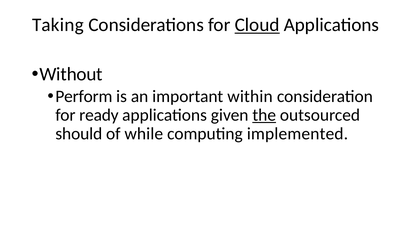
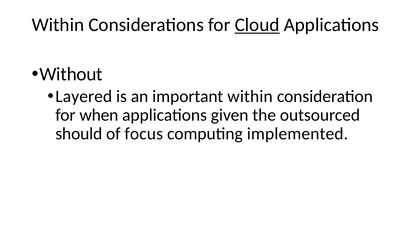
Taking: Taking -> Within (58, 25)
Perform: Perform -> Layered (84, 96)
ready: ready -> when (99, 115)
the underline: present -> none (264, 115)
while: while -> focus (144, 134)
